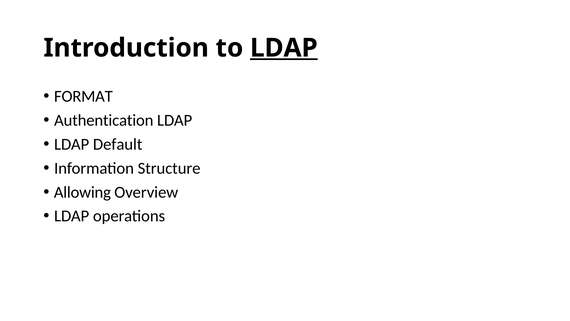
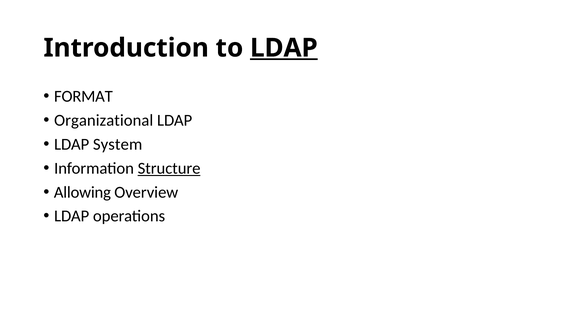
Authentication: Authentication -> Organizational (104, 120)
Default: Default -> System (118, 144)
Structure underline: none -> present (169, 168)
